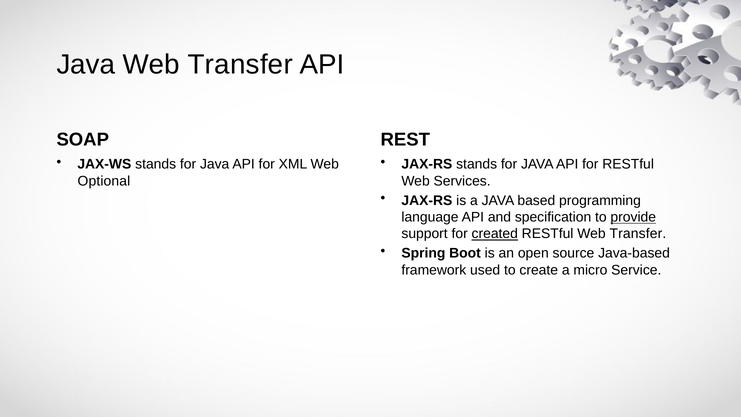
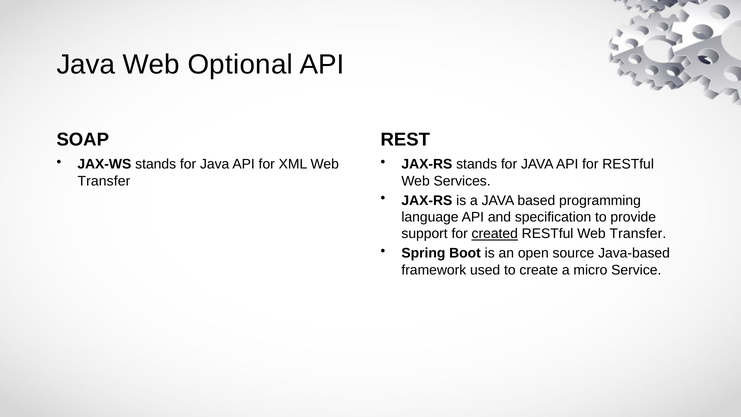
Java Web Transfer: Transfer -> Optional (240, 64)
Optional: Optional -> Transfer (104, 181)
provide underline: present -> none (633, 217)
